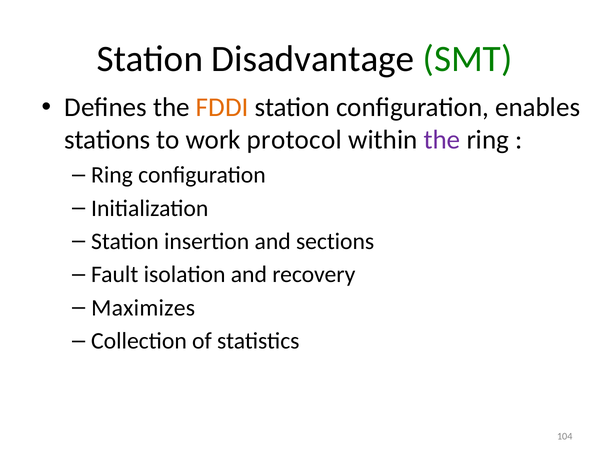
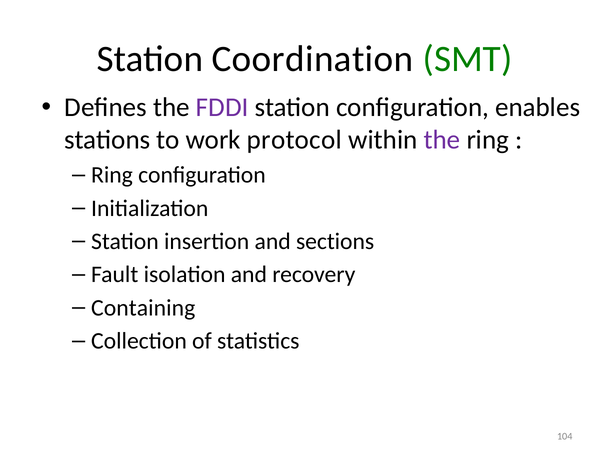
Disadvantage: Disadvantage -> Coordination (313, 59)
FDDI colour: orange -> purple (222, 107)
Maximizes: Maximizes -> Containing (143, 308)
